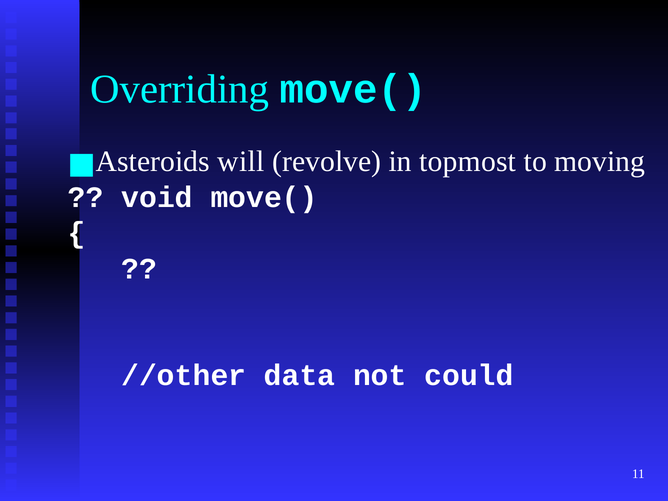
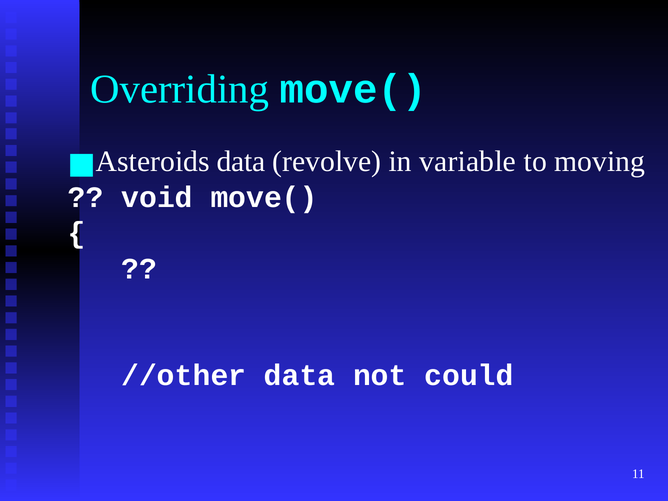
Asteroids will: will -> data (241, 161)
topmost: topmost -> variable (468, 161)
